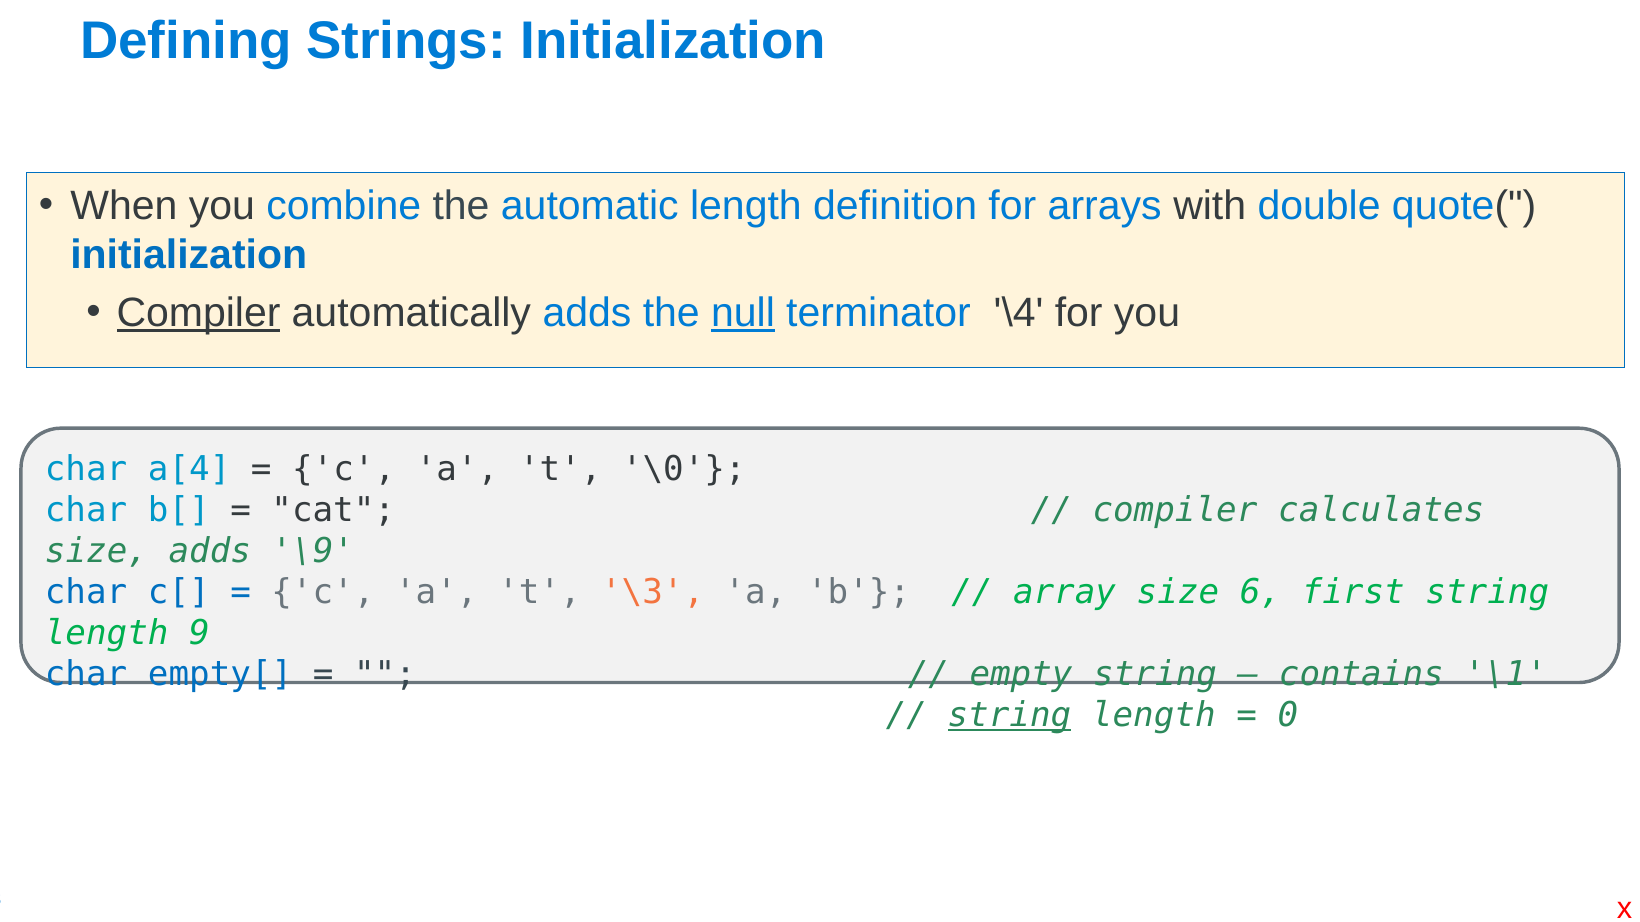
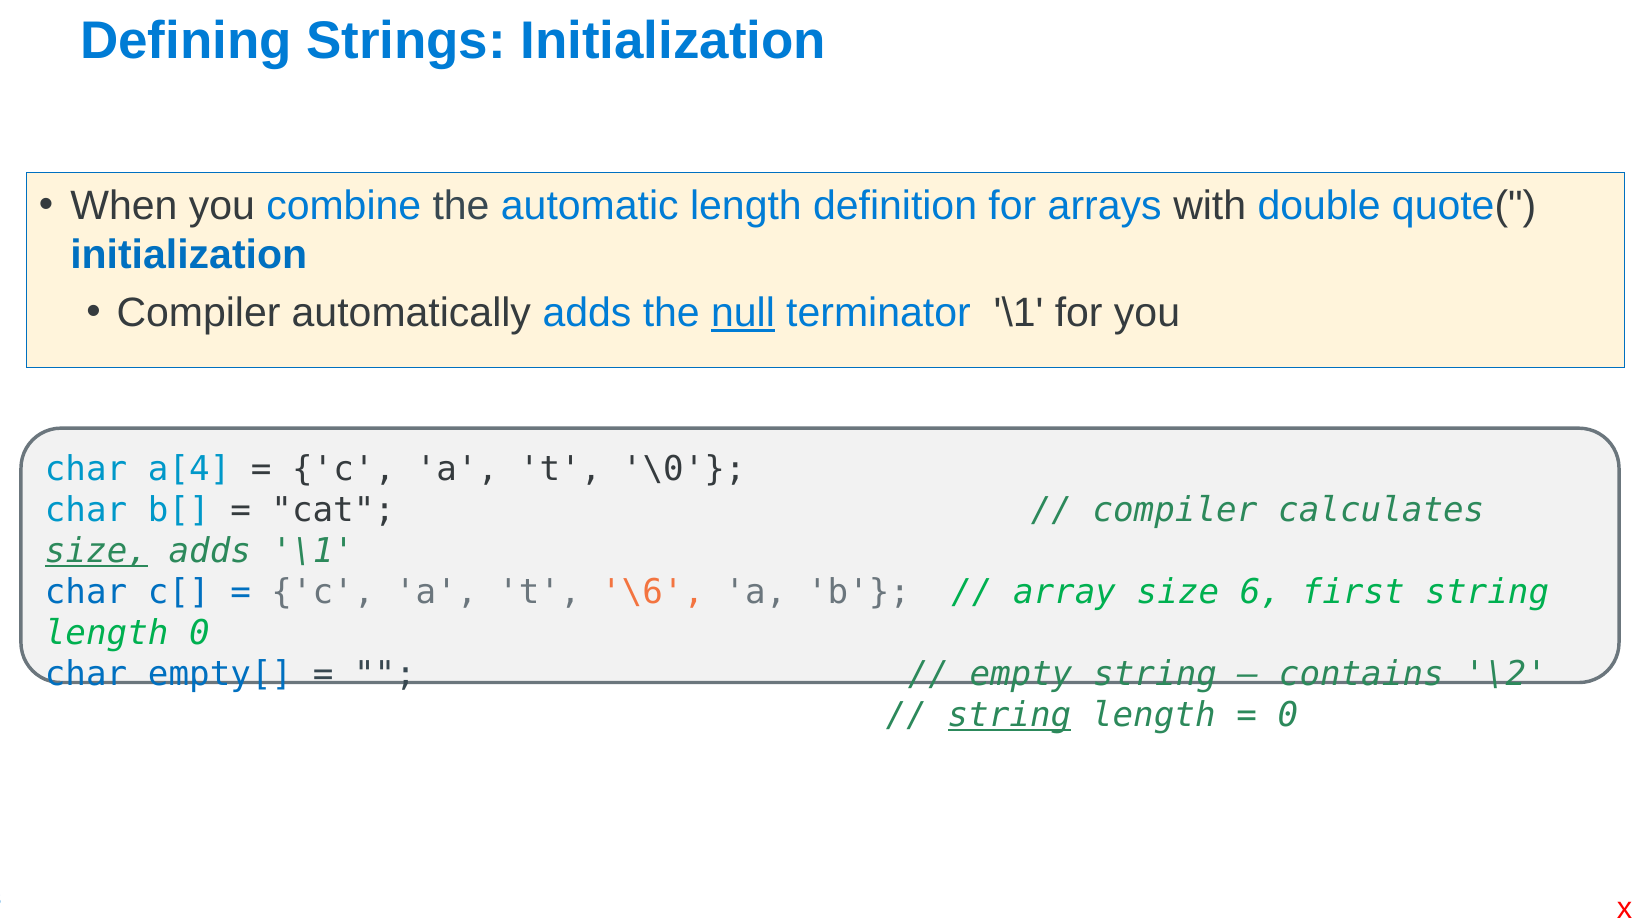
Compiler underline: present -> none (198, 313)
terminator \4: \4 -> \1 (1019, 313)
size underline: none -> present (96, 551)
adds \9: \9 -> \1 (313, 551)
\3: \3 -> \6 (653, 592)
length 9: 9 -> 0 (199, 633)
\1: \1 -> \2 (1506, 674)
